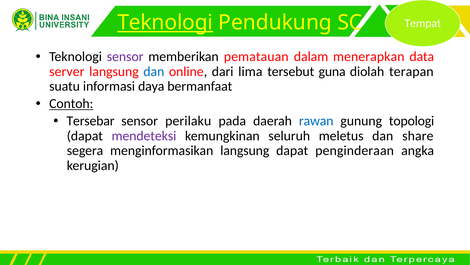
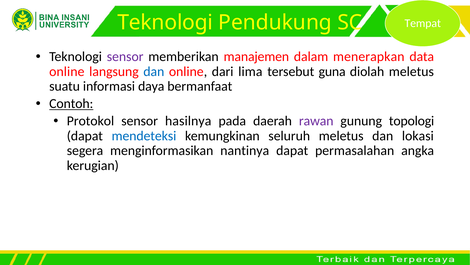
Teknologi underline: present -> none (165, 23)
pematauan: pematauan -> manajemen (256, 57)
server: server -> online (67, 71)
diolah terapan: terapan -> meletus (411, 71)
Tersebar: Tersebar -> Protokol (90, 121)
perilaku: perilaku -> hasilnya (188, 121)
rawan colour: blue -> purple (316, 121)
mendeteksi colour: purple -> blue (144, 136)
share: share -> lokasi (418, 136)
menginformasikan langsung: langsung -> nantinya (245, 150)
penginderaan: penginderaan -> permasalahan (355, 150)
